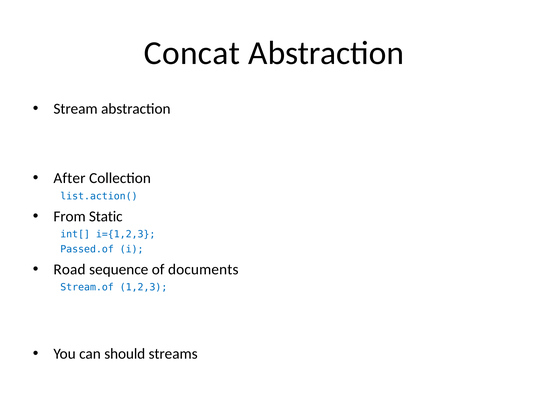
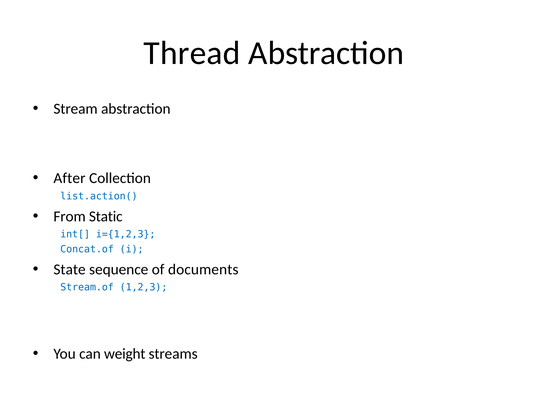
Concat: Concat -> Thread (192, 53)
Passed.of: Passed.of -> Concat.of (87, 249)
Road: Road -> State (70, 270)
should: should -> weight (125, 354)
